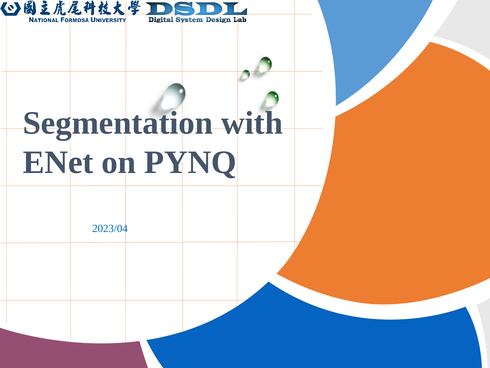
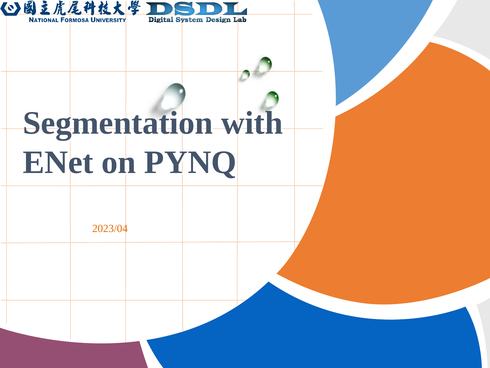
2023/04 colour: blue -> orange (110, 228)
